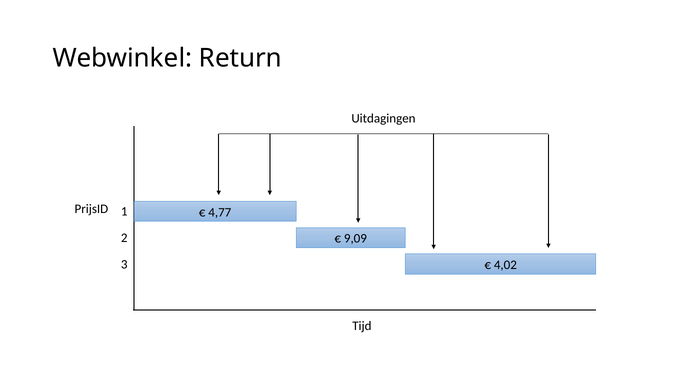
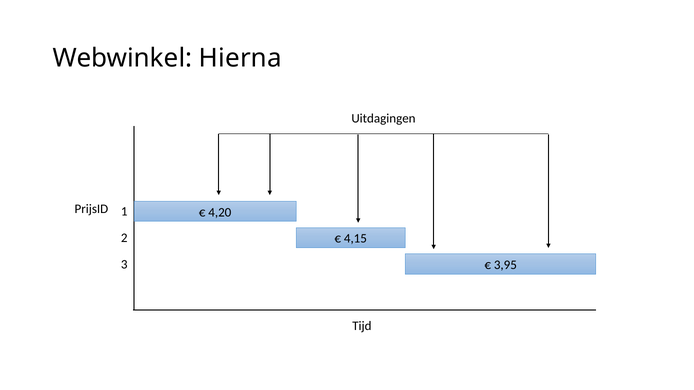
Return: Return -> Hierna (240, 58)
4,77: 4,77 -> 4,20 (220, 212)
9,09: 9,09 -> 4,15 (355, 239)
4,02: 4,02 -> 3,95 (505, 265)
